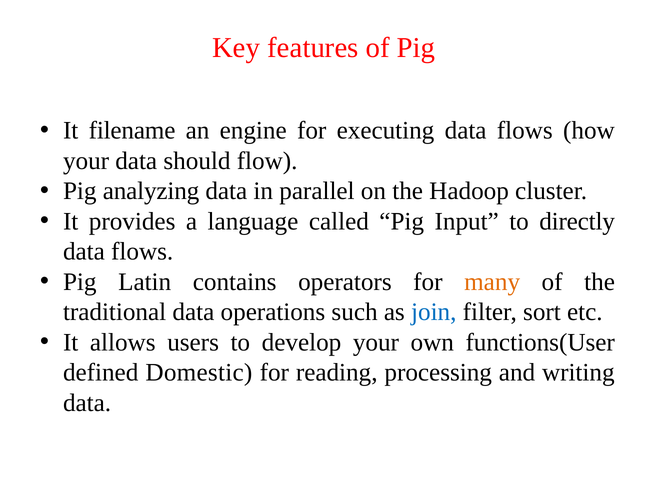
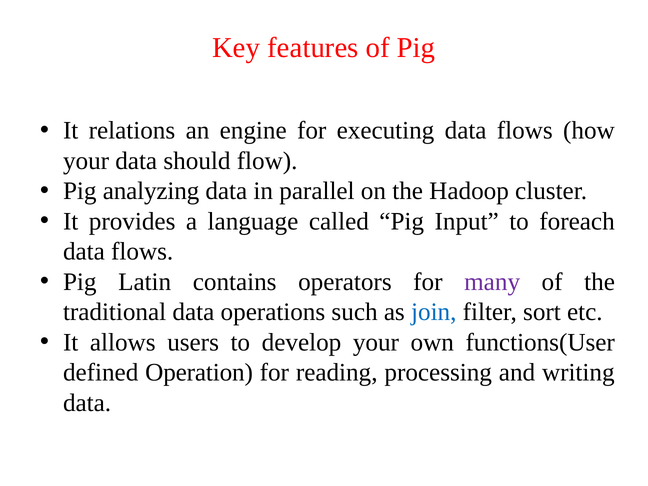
filename: filename -> relations (132, 131)
directly: directly -> foreach (577, 221)
many colour: orange -> purple (492, 282)
Domestic: Domestic -> Operation (199, 373)
